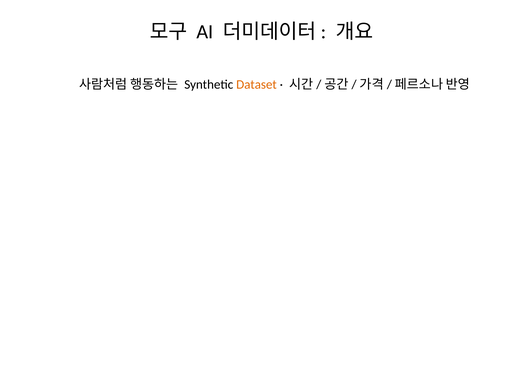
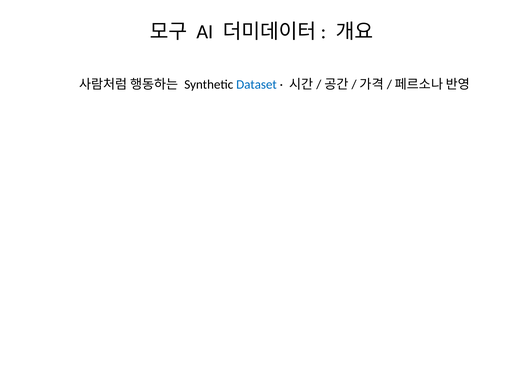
Dataset colour: orange -> blue (256, 85)
